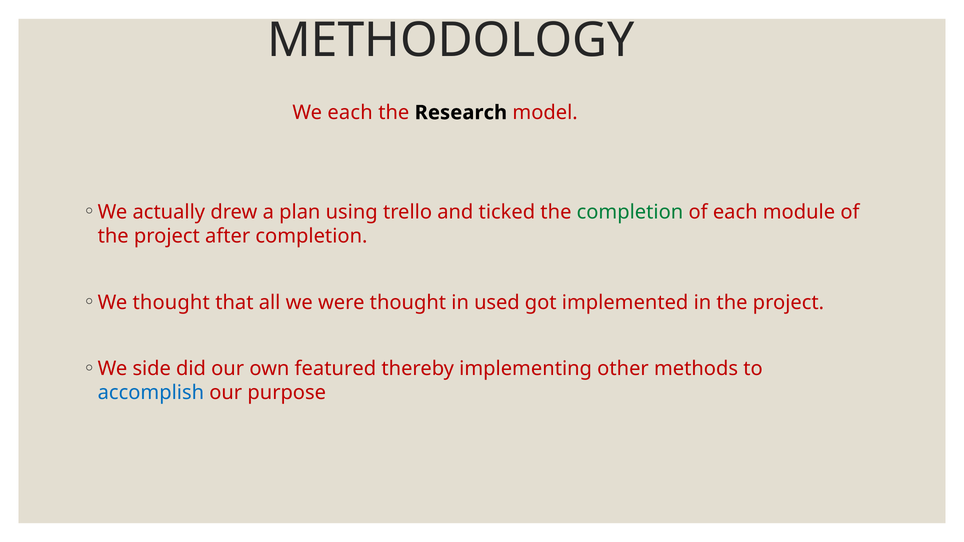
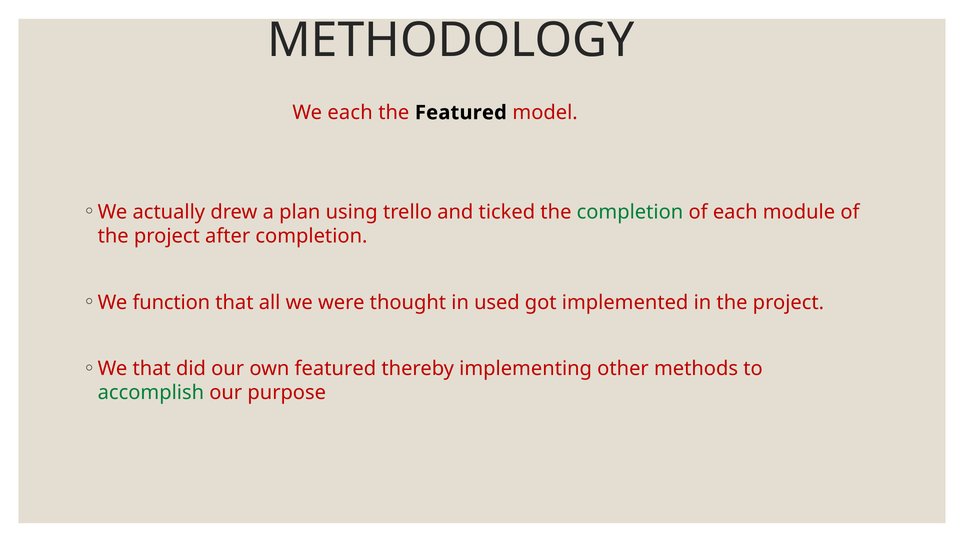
the Research: Research -> Featured (461, 113)
We thought: thought -> function (171, 303)
We side: side -> that (152, 369)
accomplish colour: blue -> green (151, 393)
